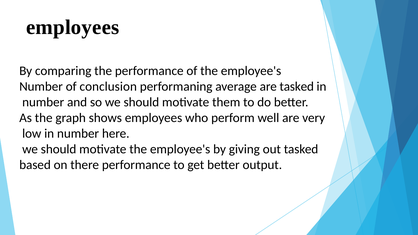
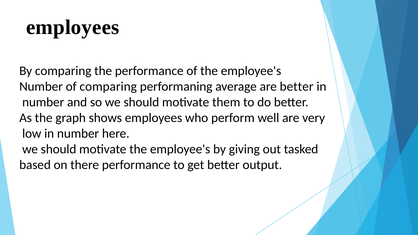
of conclusion: conclusion -> comparing (108, 87)
are tasked: tasked -> better (297, 87)
